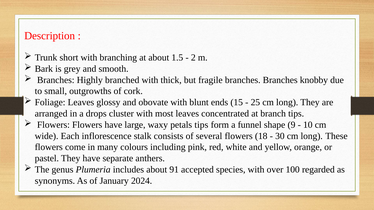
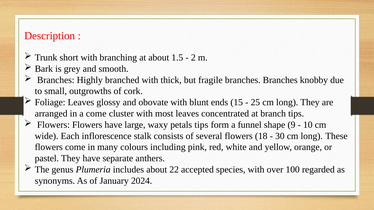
a drops: drops -> come (96, 114)
91: 91 -> 22 (174, 170)
